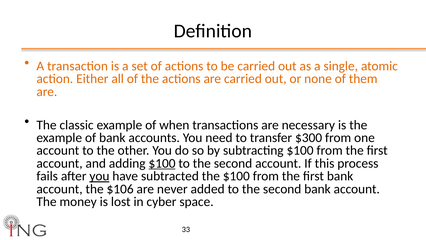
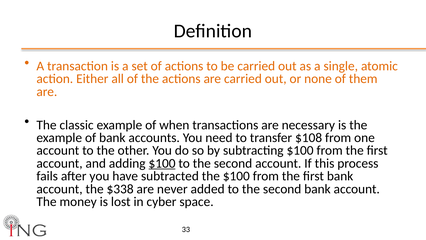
$300: $300 -> $108 (309, 138)
you underline: present -> none (99, 176)
$106: $106 -> $338 (120, 189)
